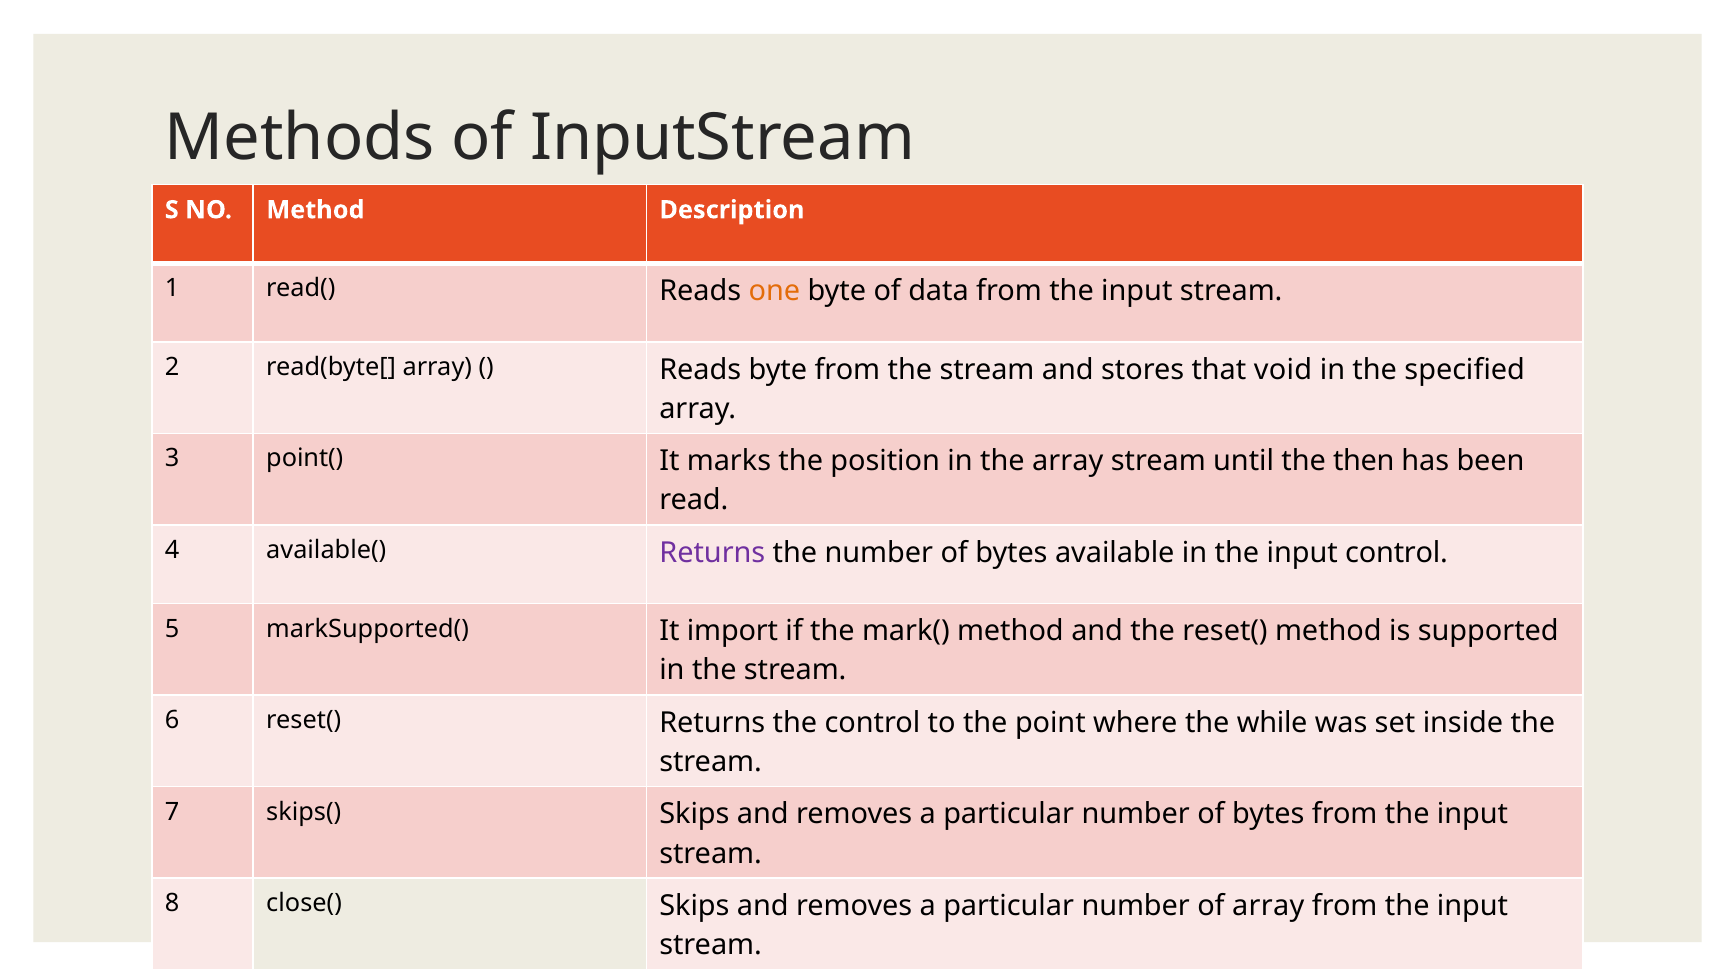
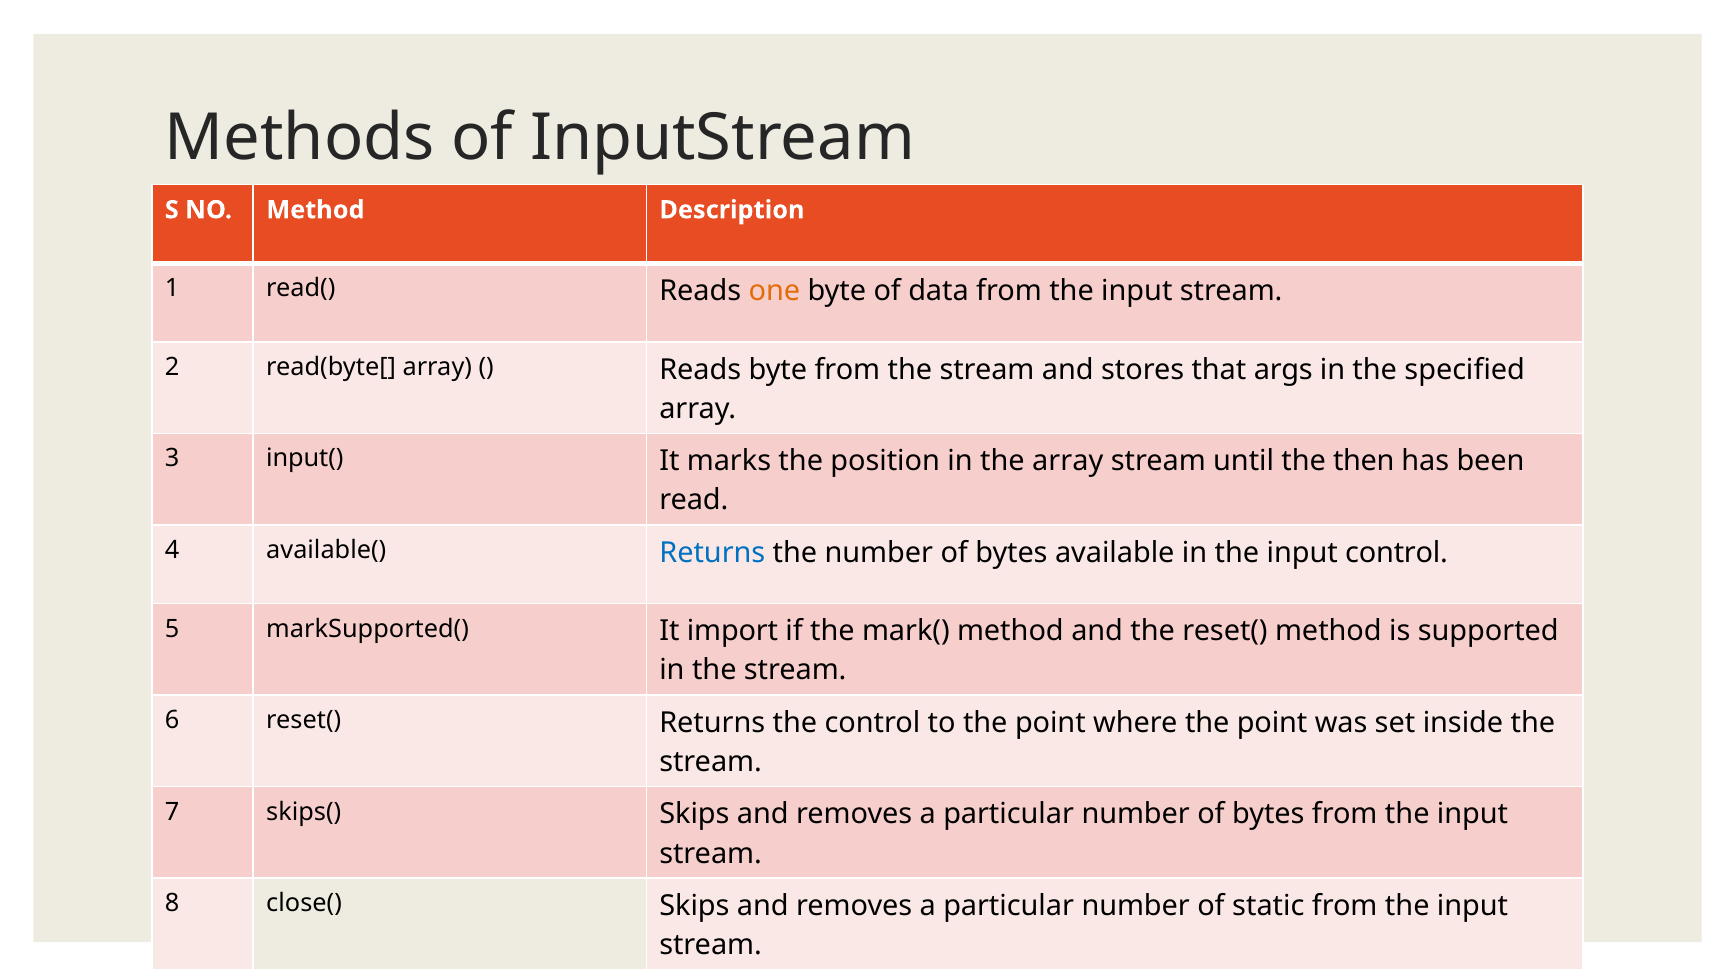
void: void -> args (1283, 370)
point(: point( -> input( (305, 459)
Returns colour: purple -> blue (712, 553)
where the while: while -> point (1272, 723)
of array: array -> static (1268, 906)
